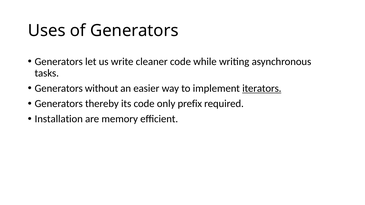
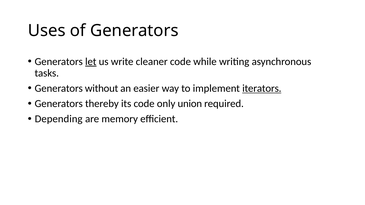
let underline: none -> present (91, 62)
prefix: prefix -> union (190, 104)
Installation: Installation -> Depending (59, 119)
